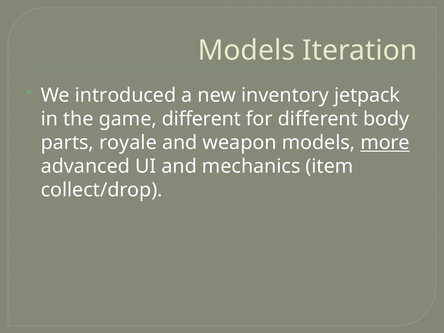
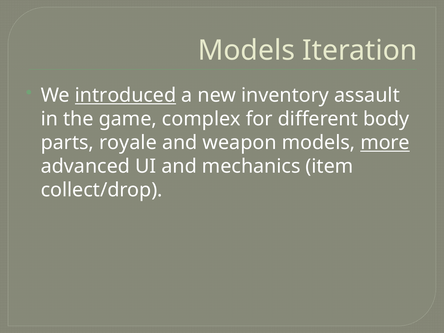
introduced underline: none -> present (126, 95)
jetpack: jetpack -> assault (367, 95)
game different: different -> complex (201, 119)
